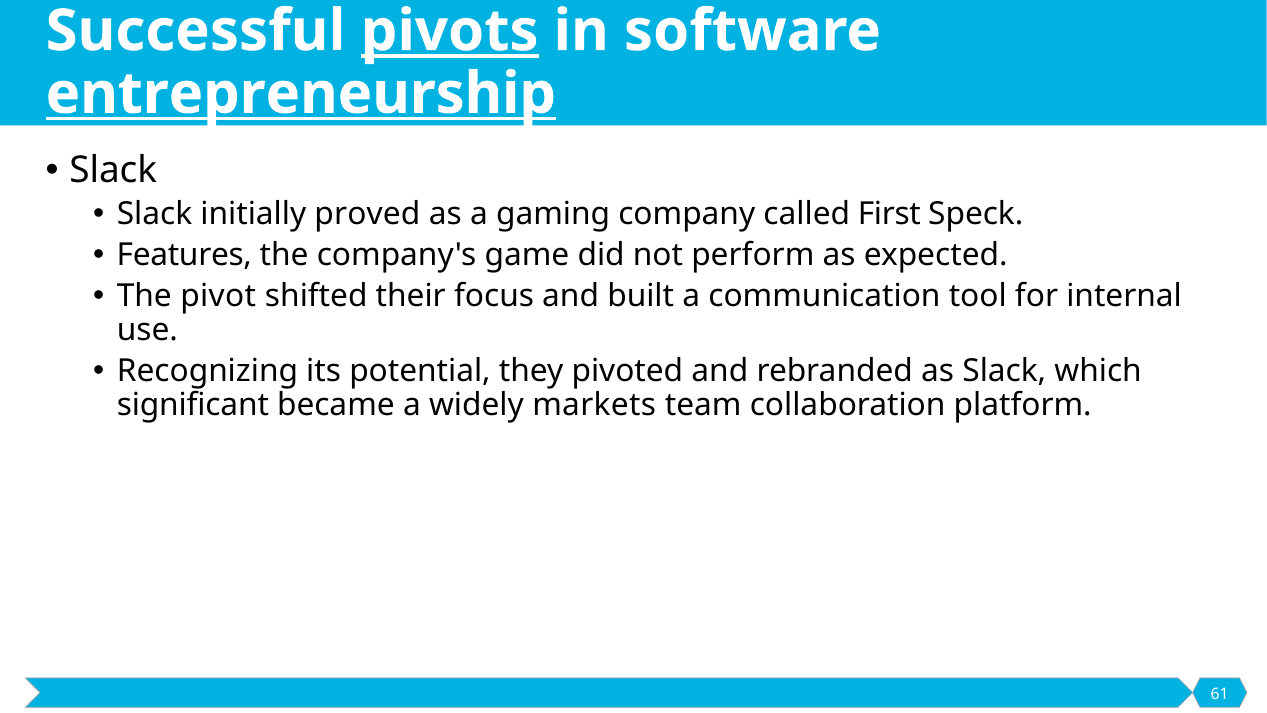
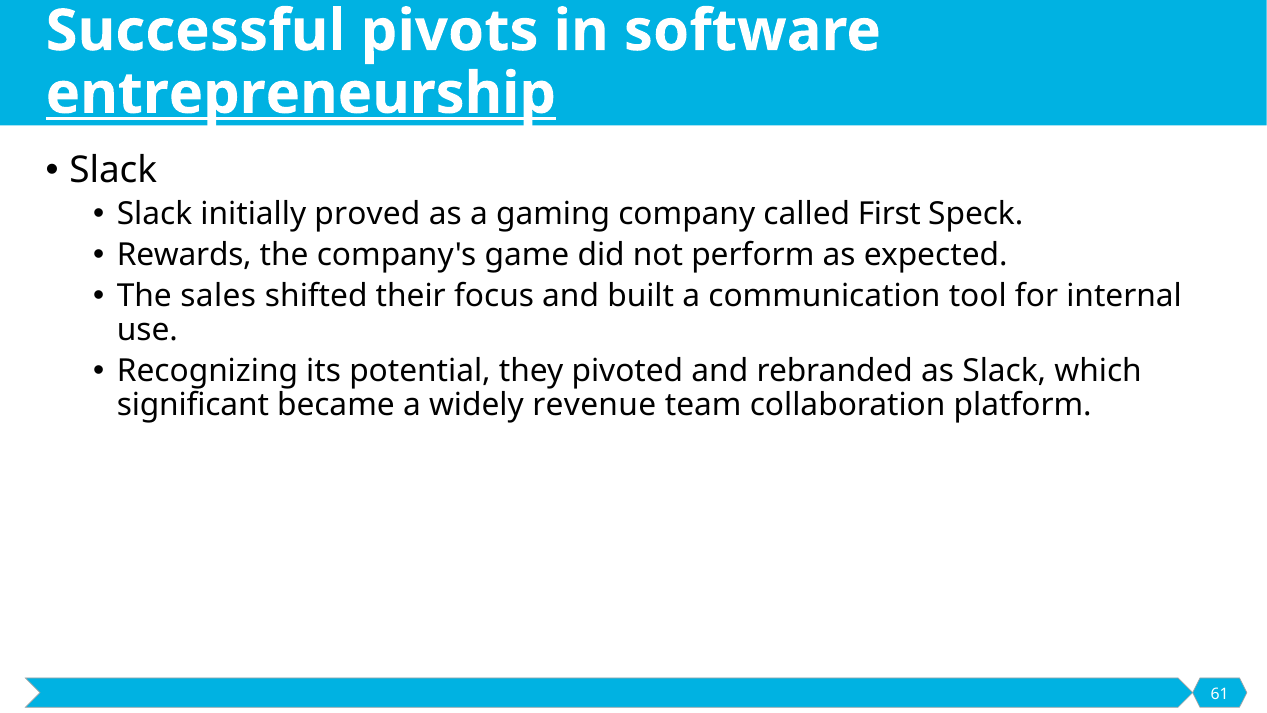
pivots underline: present -> none (450, 31)
Features: Features -> Rewards (184, 255)
pivot: pivot -> sales (218, 296)
markets: markets -> revenue (594, 405)
